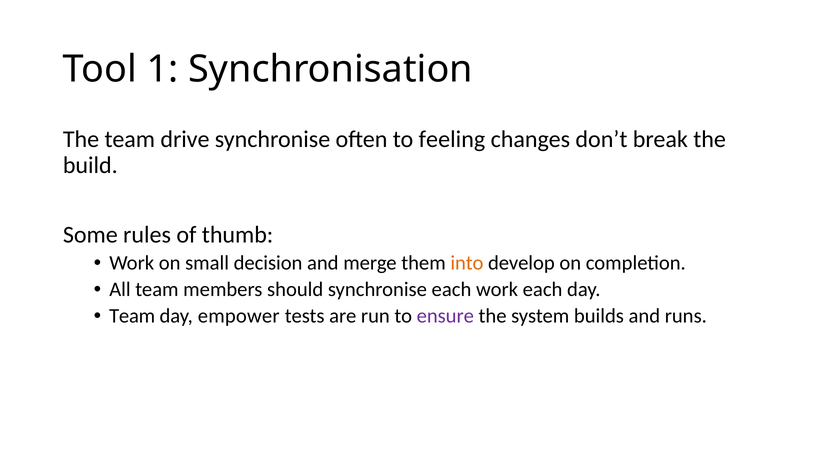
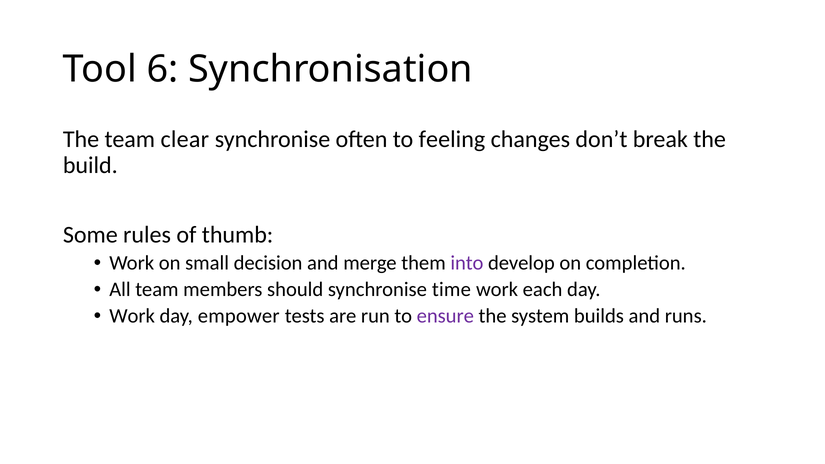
1: 1 -> 6 (162, 69)
drive: drive -> clear (185, 139)
into colour: orange -> purple (467, 263)
synchronise each: each -> time (451, 290)
Team: Team -> Work (132, 316)
